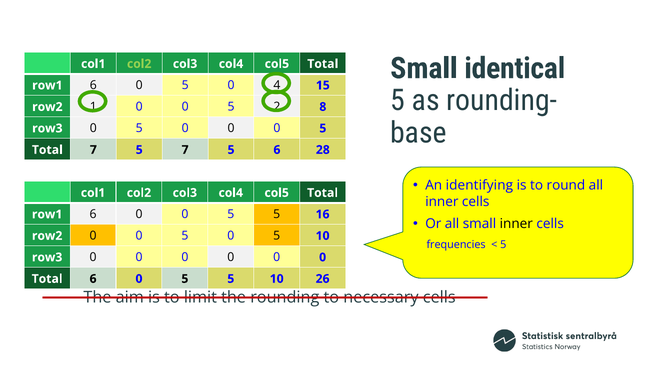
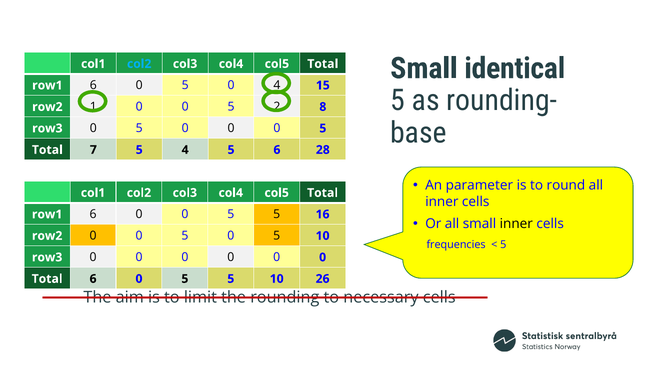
col2 colour: light green -> light blue (139, 64)
5 7: 7 -> 4 (185, 150)
identifying: identifying -> parameter (479, 185)
